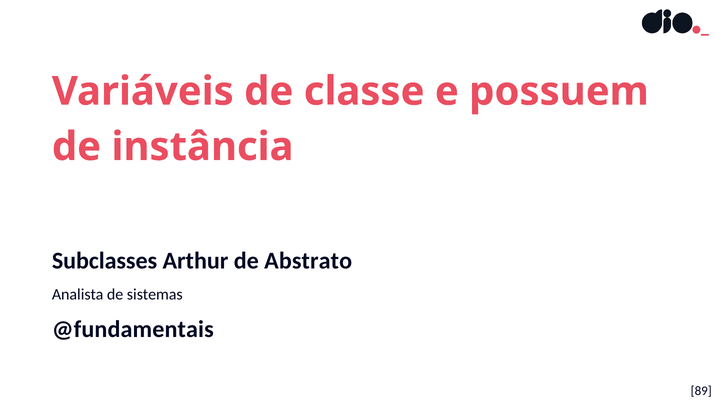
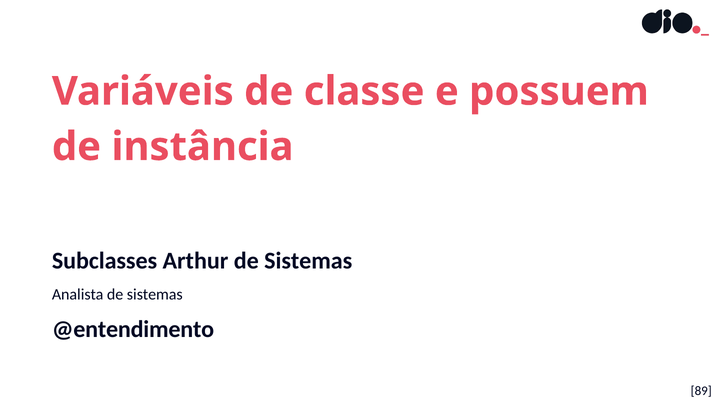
Arthur de Abstrato: Abstrato -> Sistemas (308, 261)
@fundamentais: @fundamentais -> @entendimento (133, 329)
